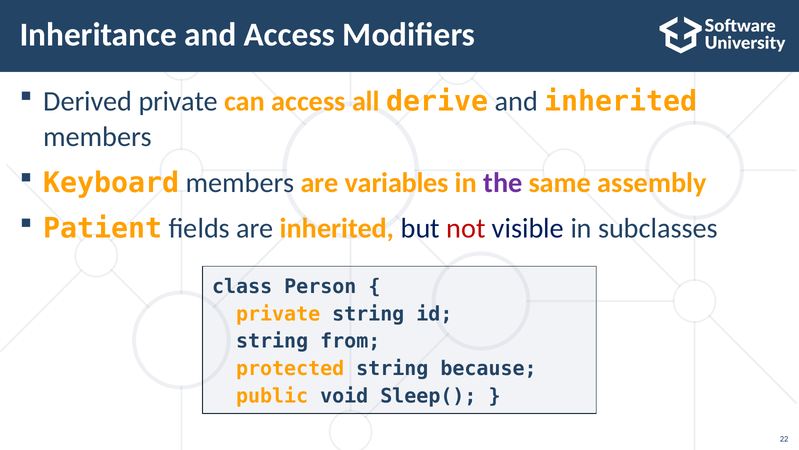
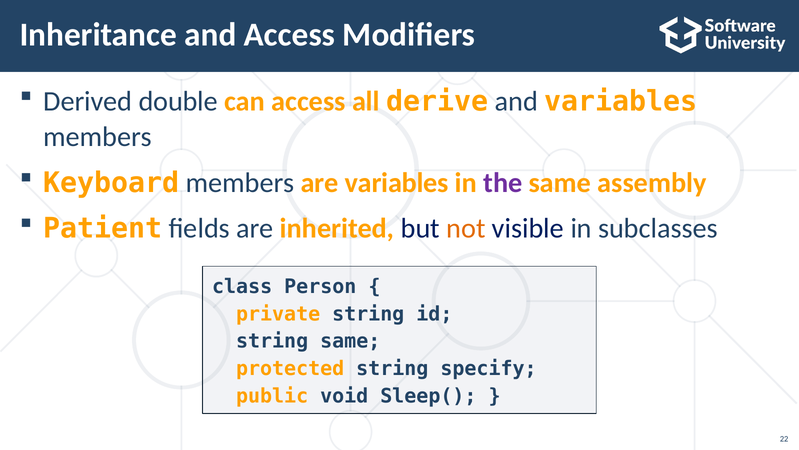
Derived private: private -> double (178, 101)
and inherited: inherited -> variables (621, 101)
not colour: red -> orange (466, 228)
string from: from -> same (350, 341)
because: because -> specify (489, 368)
